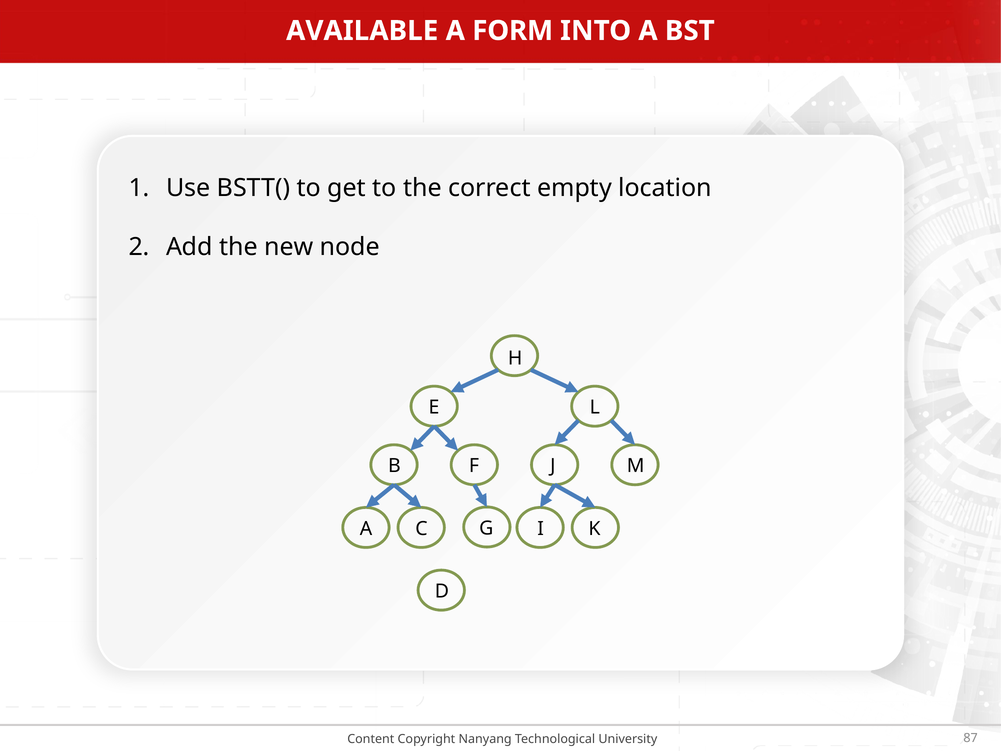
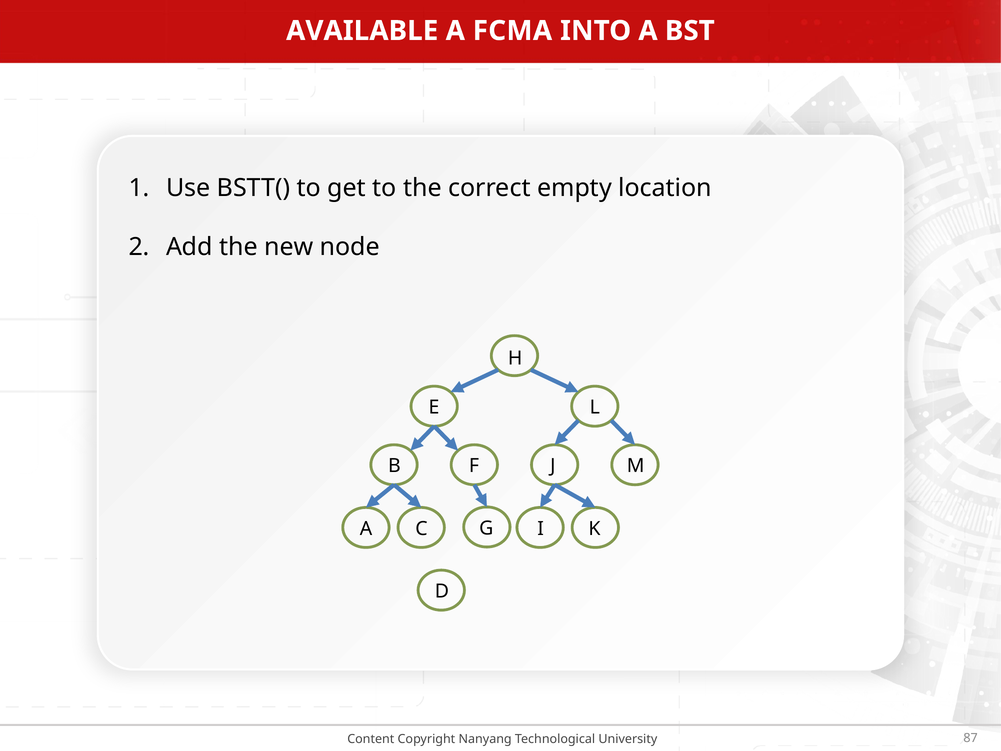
FORM: FORM -> FCMA (512, 31)
